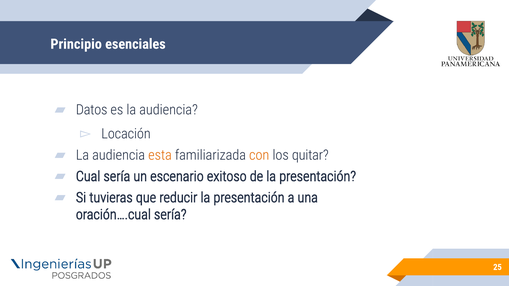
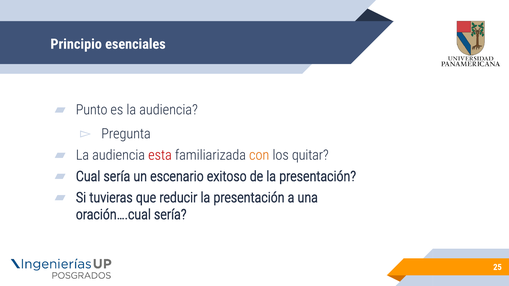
Datos: Datos -> Punto (92, 110)
Locación: Locación -> Pregunta (126, 134)
esta colour: orange -> red (160, 155)
